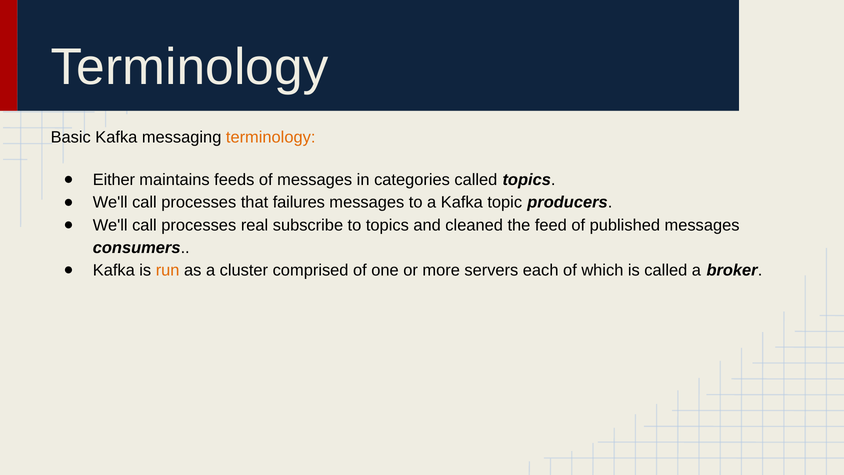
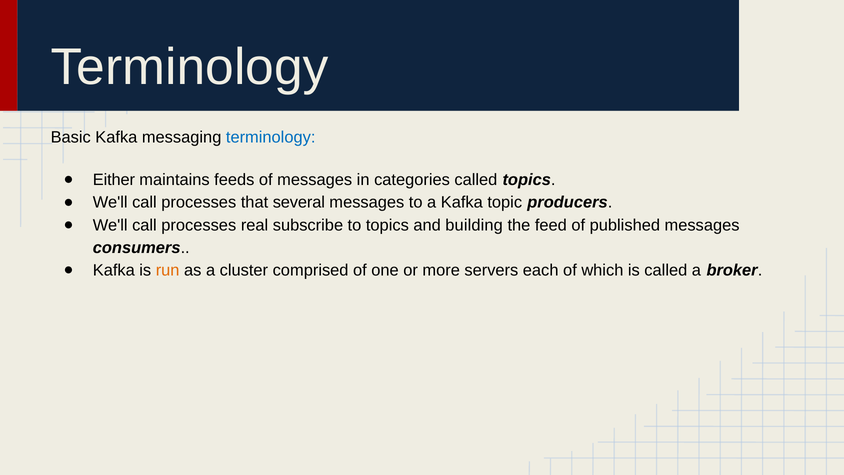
terminology colour: orange -> blue (271, 137)
failures: failures -> several (299, 202)
cleaned: cleaned -> building (474, 225)
